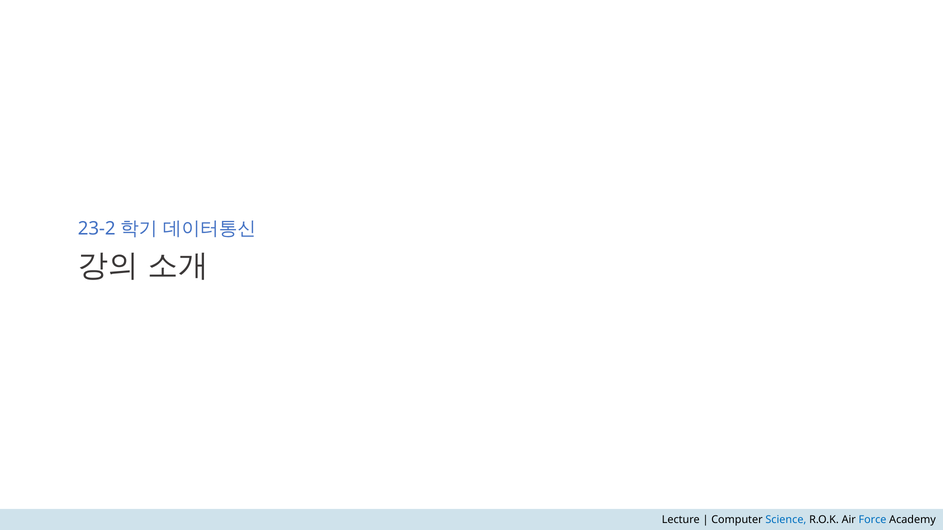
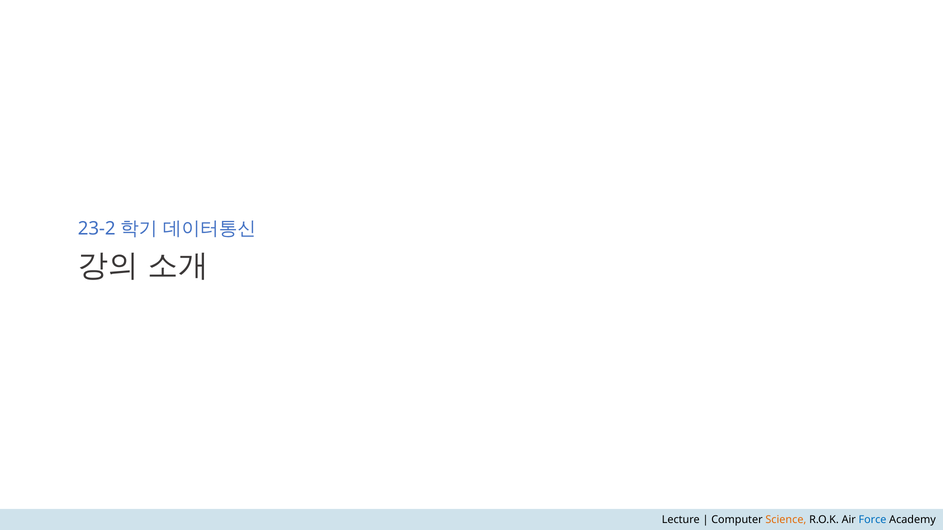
Science colour: blue -> orange (786, 520)
